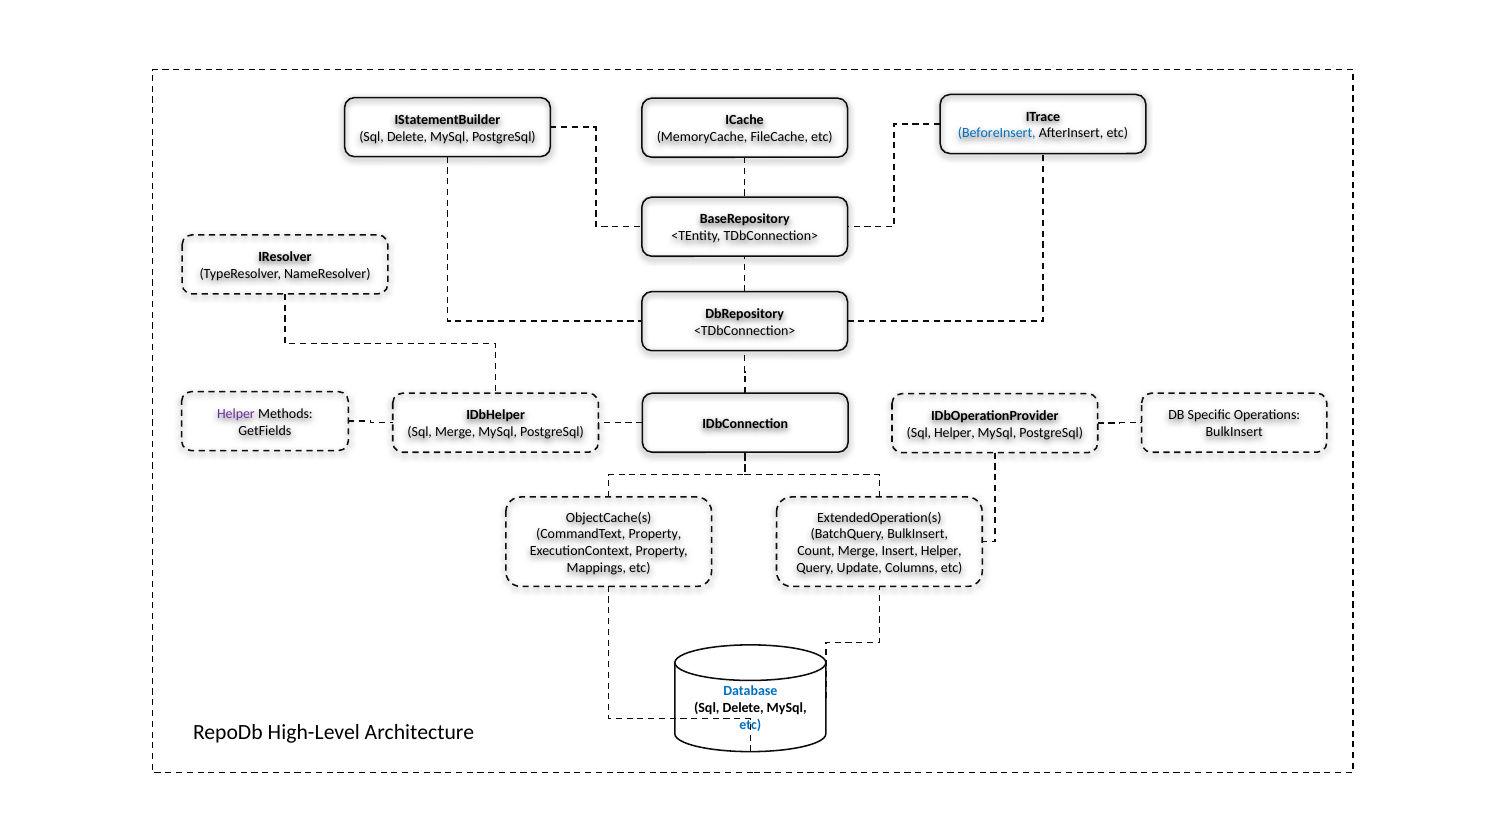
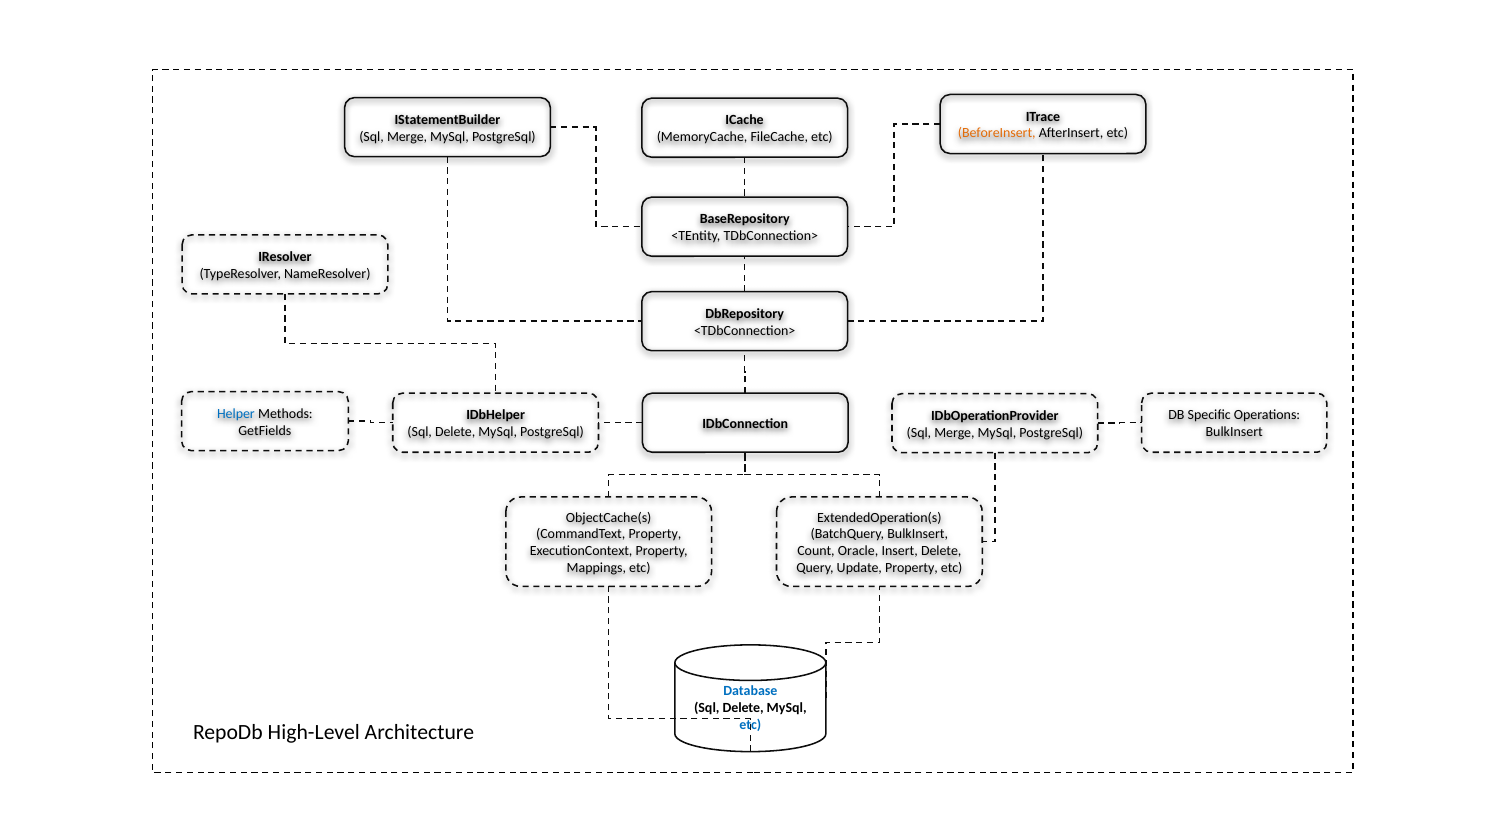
BeforeInsert colour: blue -> orange (997, 133)
Delete: Delete -> Merge (407, 136)
Helper colour: purple -> blue (236, 414)
Merge: Merge -> Delete (455, 432)
Helper: Helper -> Merge (954, 433)
Count Merge: Merge -> Oracle (858, 551)
Insert Helper: Helper -> Delete (941, 551)
Update Columns: Columns -> Property (911, 568)
